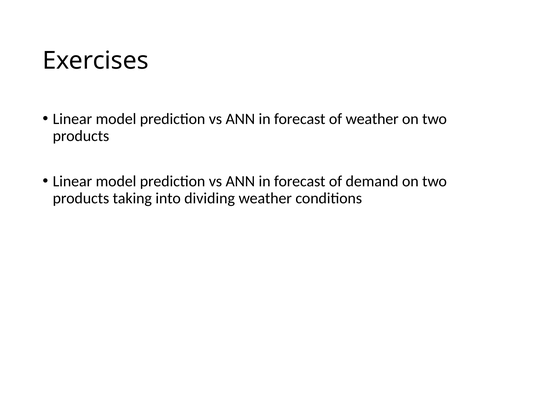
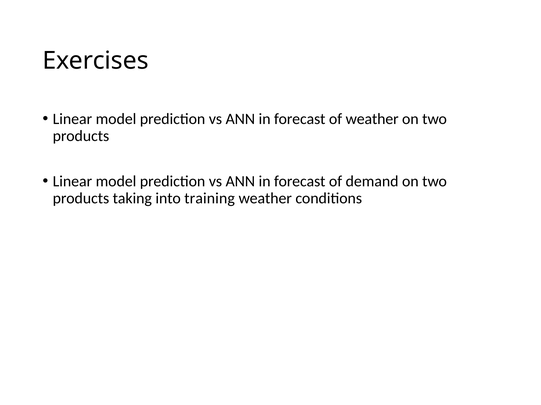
dividing: dividing -> training (210, 199)
